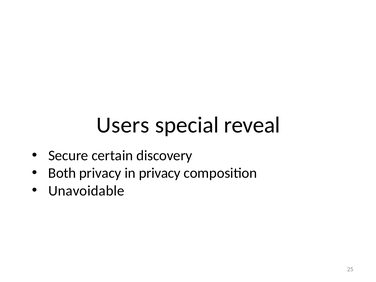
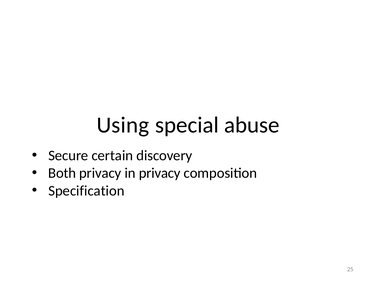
Users: Users -> Using (123, 125)
reveal: reveal -> abuse (252, 125)
Unavoidable: Unavoidable -> Specification (86, 191)
